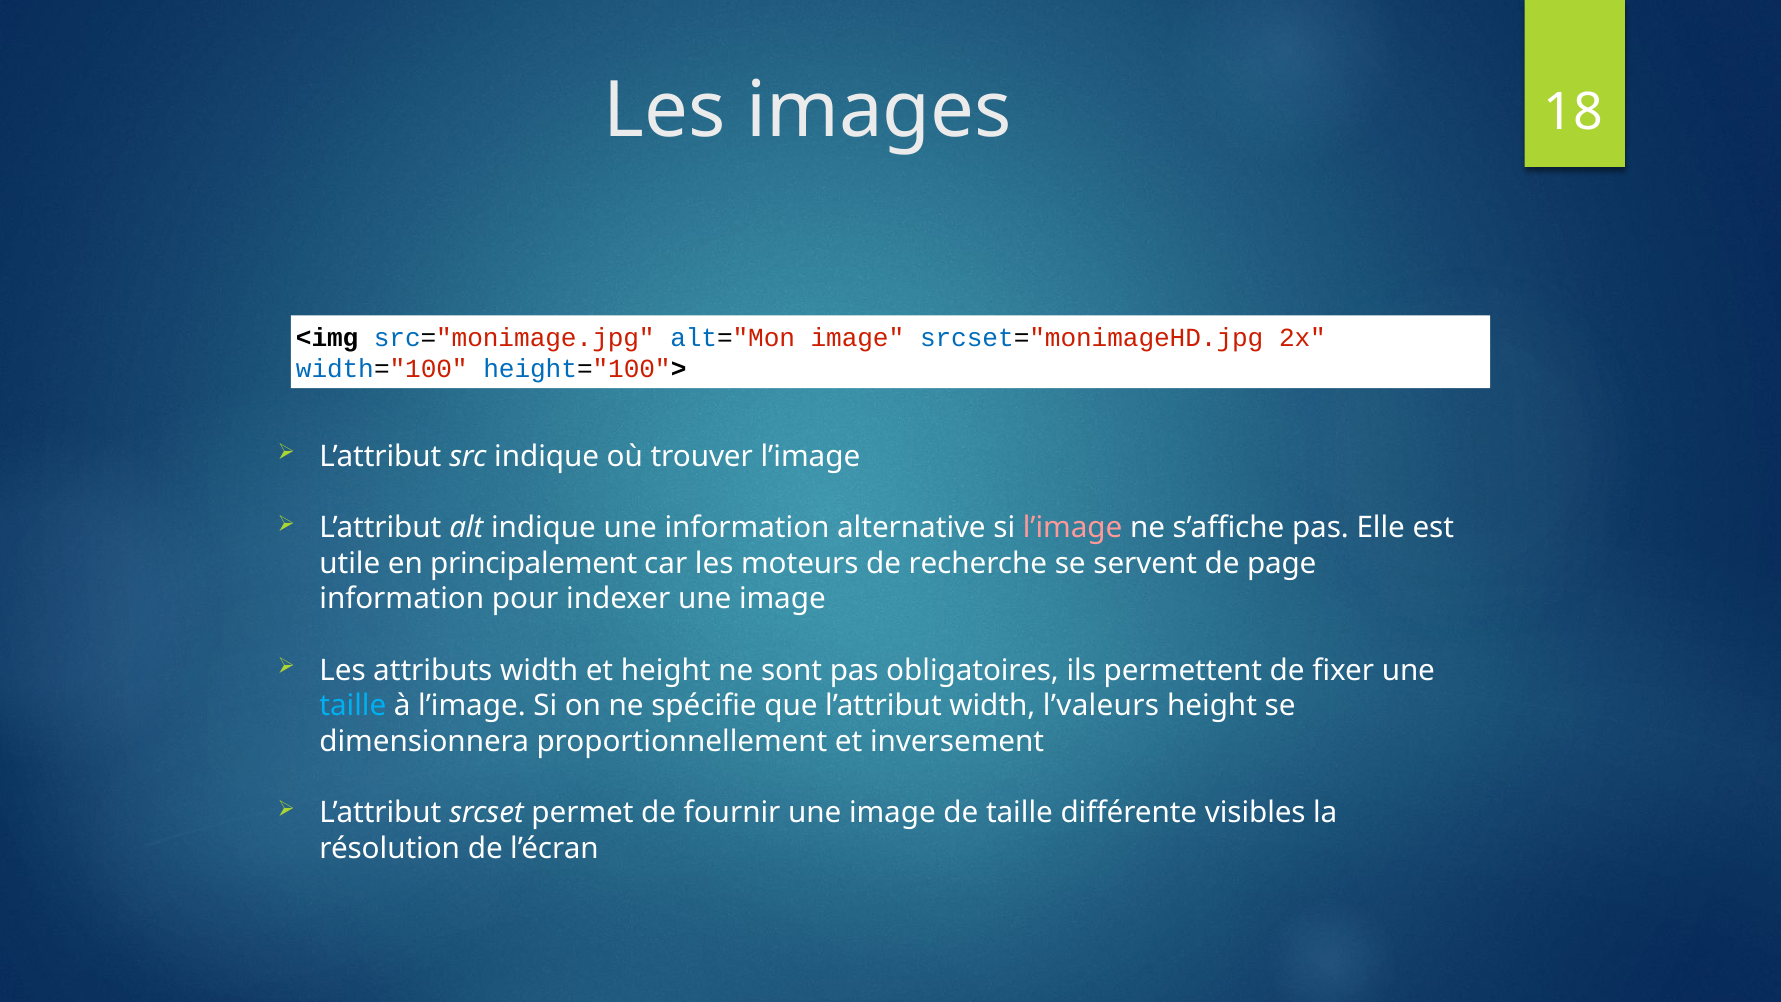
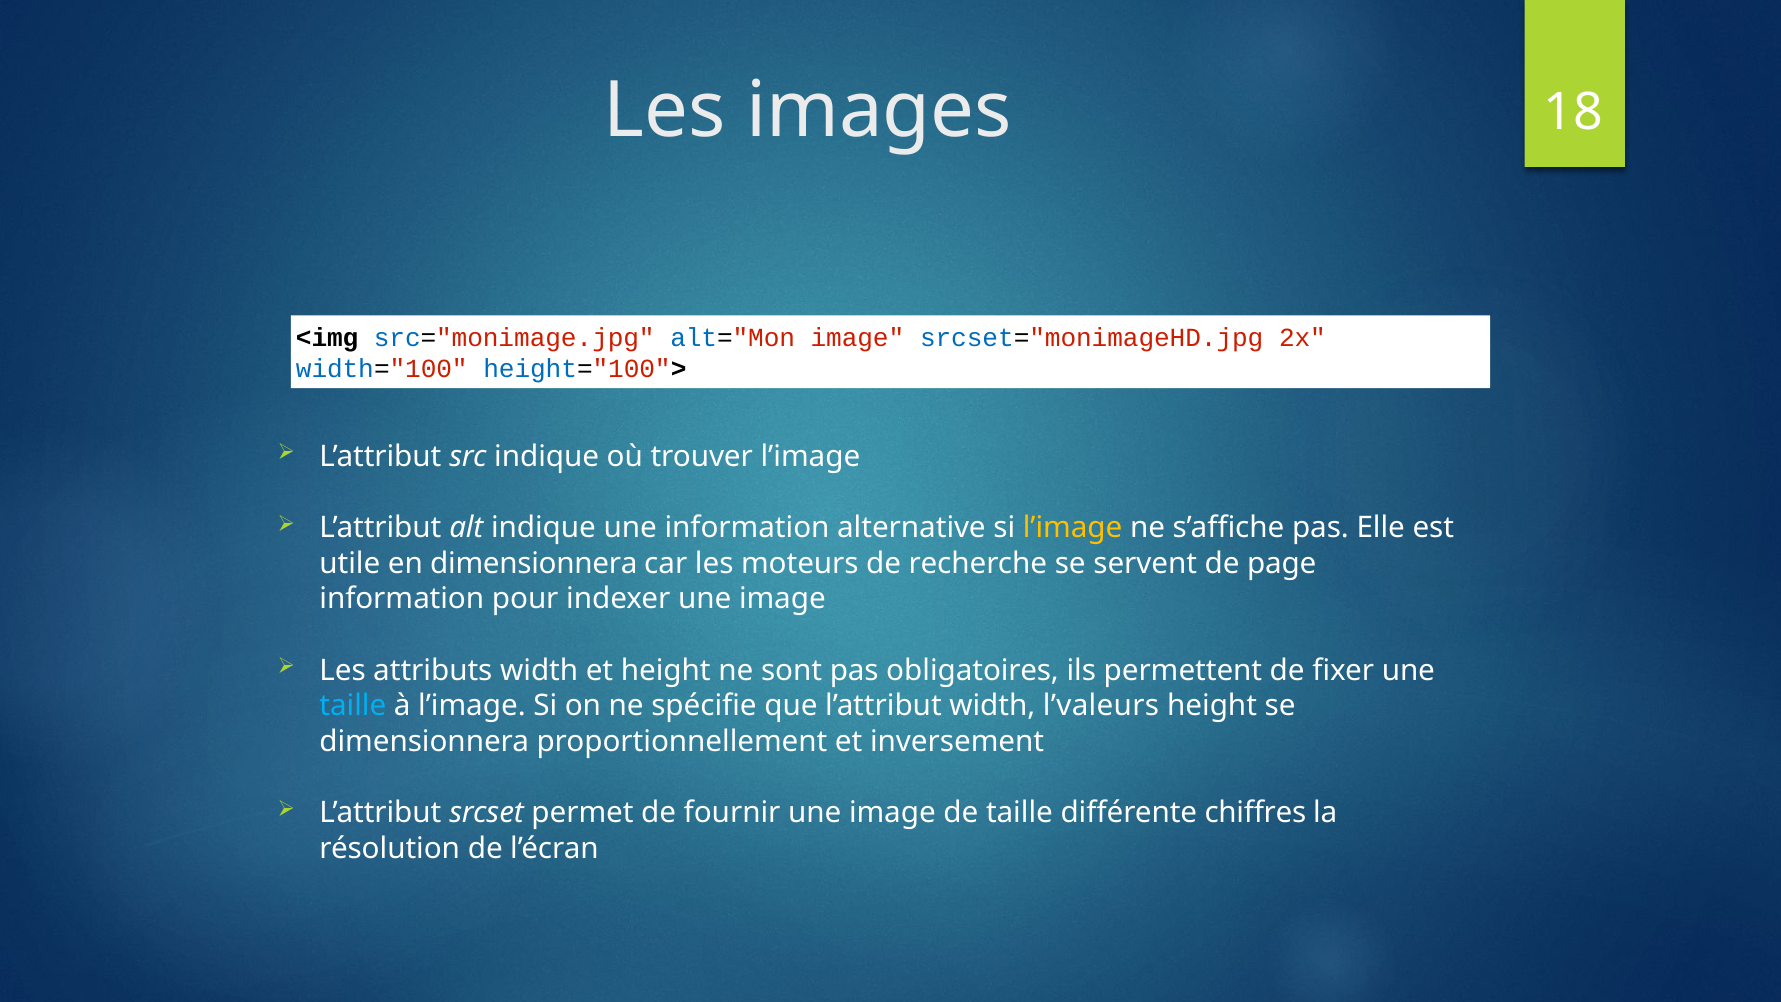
l’image colour: pink -> yellow (1073, 528)
en principalement: principalement -> dimensionnera (534, 563)
visibles: visibles -> chiffres (1255, 813)
